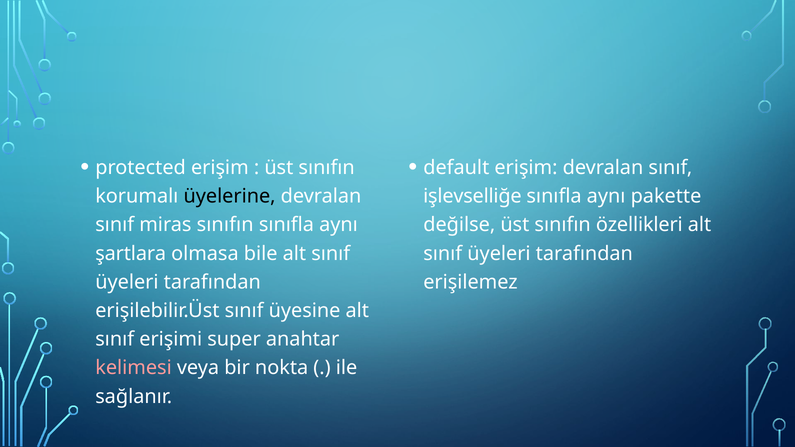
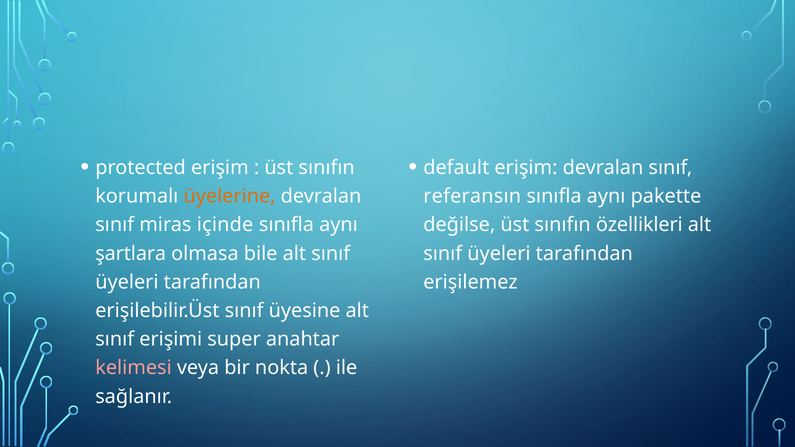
üyelerine colour: black -> orange (230, 196)
işlevselliğe: işlevselliğe -> referansın (472, 196)
miras sınıfın: sınıfın -> içinde (225, 225)
